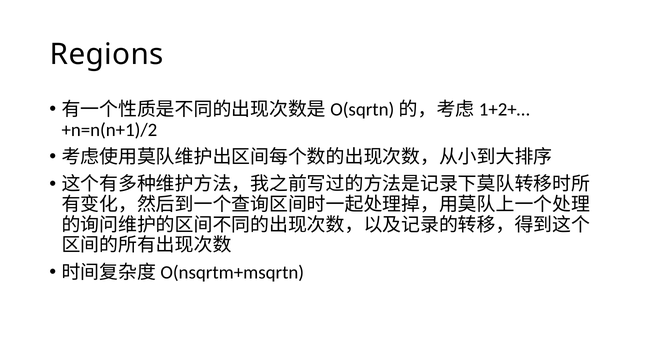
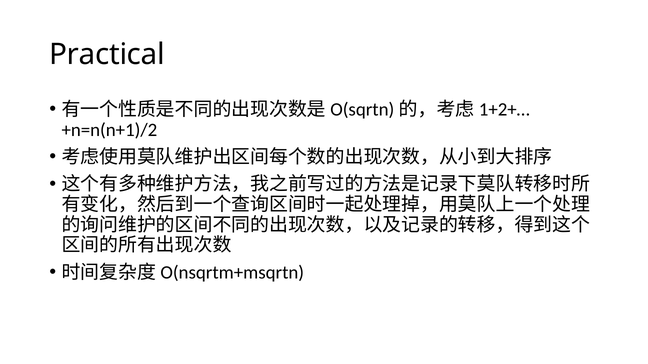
Regions: Regions -> Practical (107, 54)
